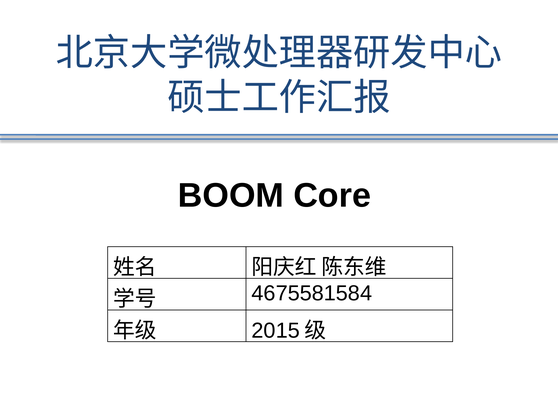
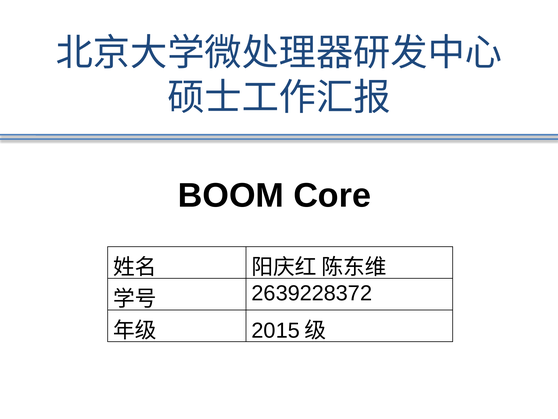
4675581584: 4675581584 -> 2639228372 (312, 293)
